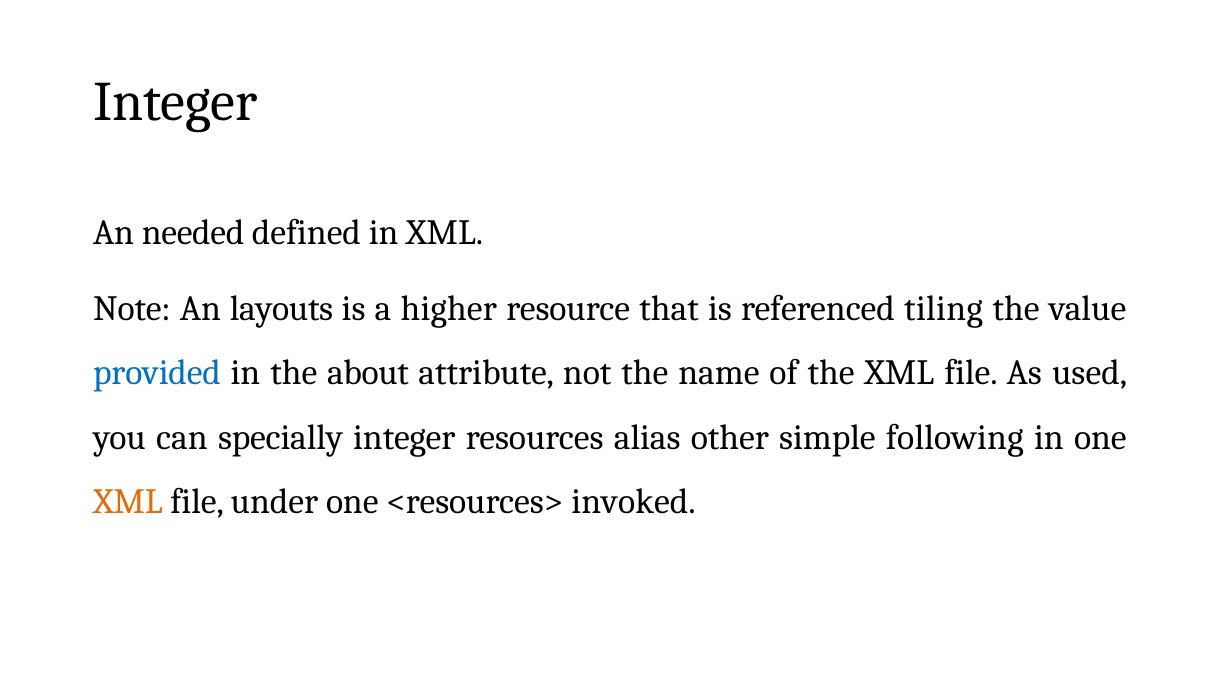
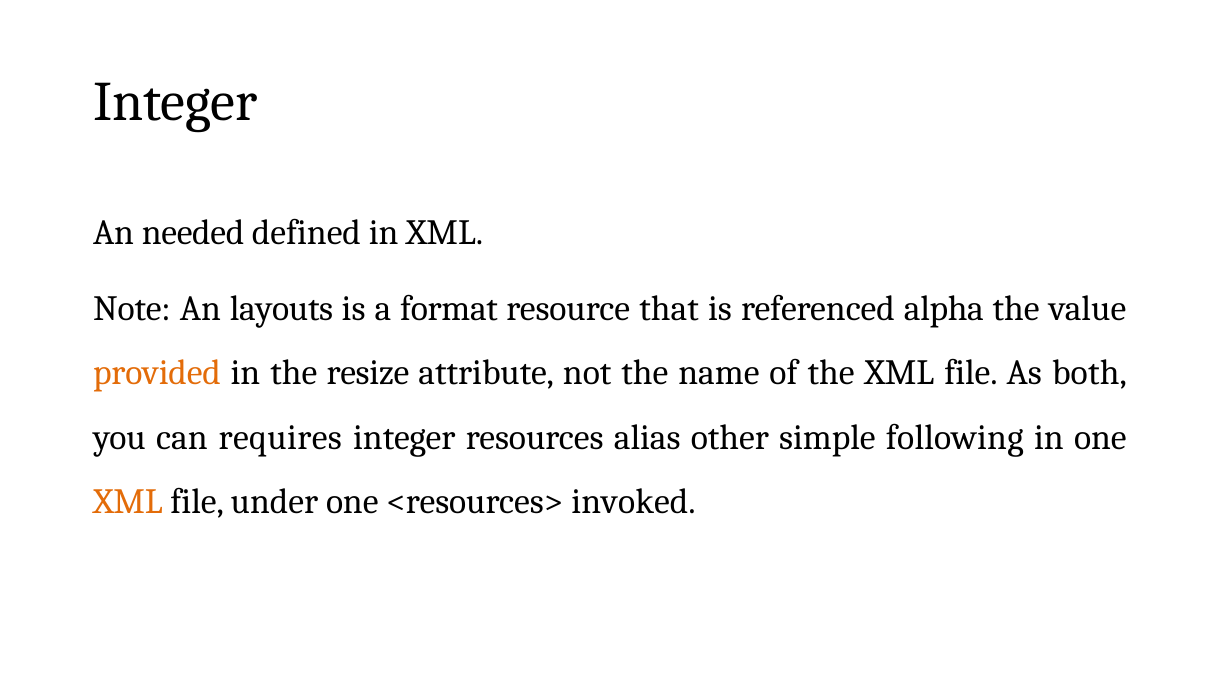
higher: higher -> format (449, 309)
tiling: tiling -> alpha (944, 309)
provided colour: blue -> orange (157, 373)
about: about -> resize (368, 373)
used: used -> both (1089, 373)
specially: specially -> requires (280, 437)
